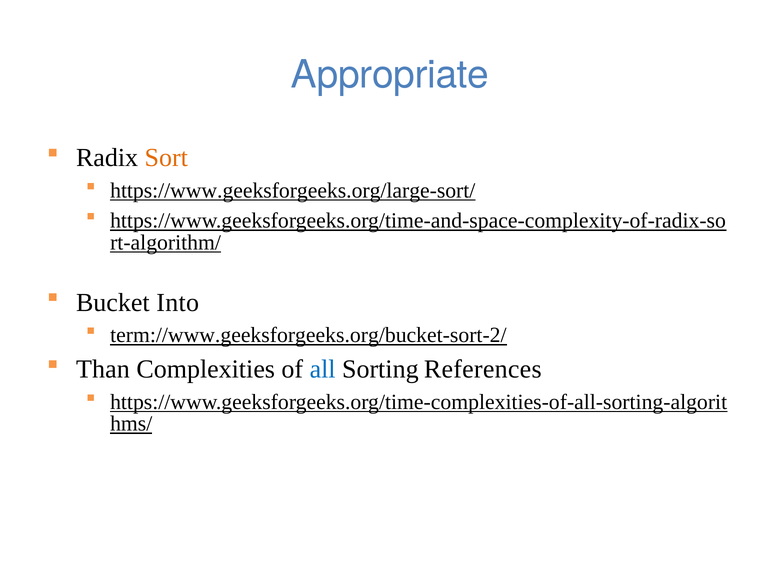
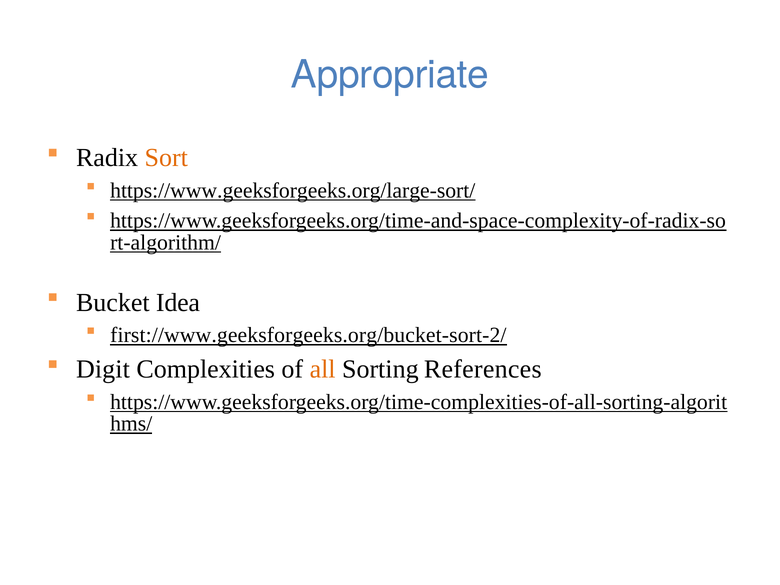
Into: Into -> Idea (178, 303)
term://www.geeksforgeeks.org/bucket-sort-2/: term://www.geeksforgeeks.org/bucket-sort-2/ -> first://www.geeksforgeeks.org/bucket-sort-2/ (308, 335)
Than: Than -> Digit (103, 369)
all colour: blue -> orange (323, 369)
